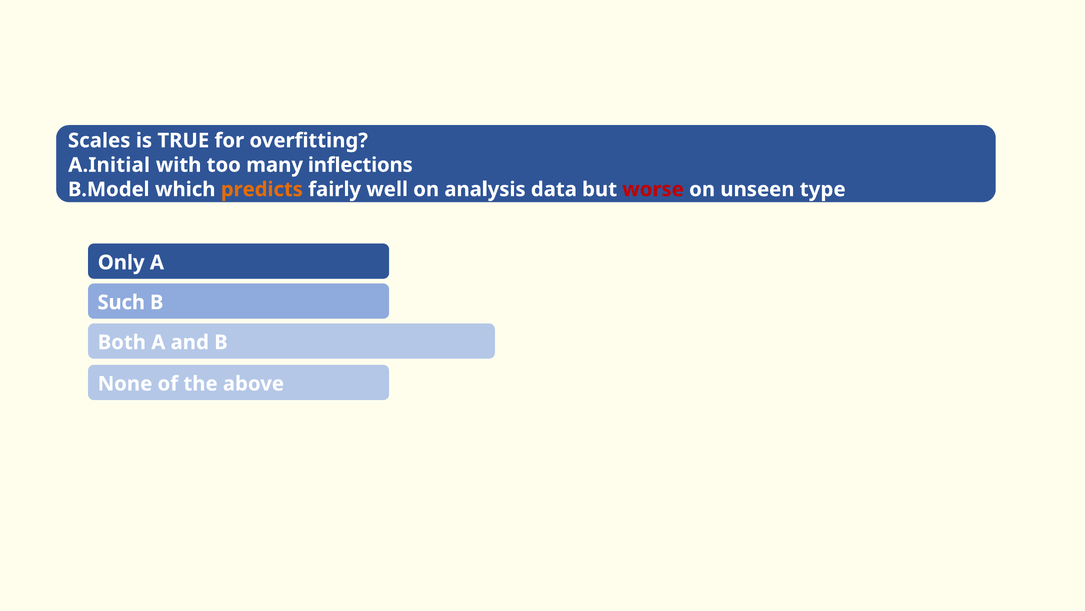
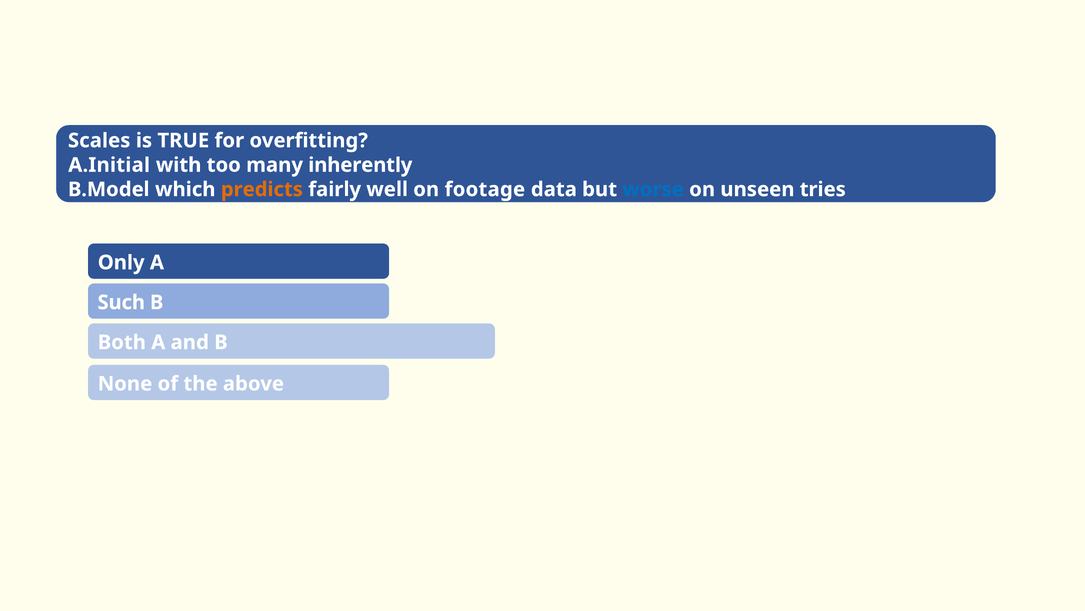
inflections: inflections -> inherently (360, 165)
analysis: analysis -> footage (485, 189)
worse colour: red -> blue (653, 189)
type: type -> tries (823, 189)
